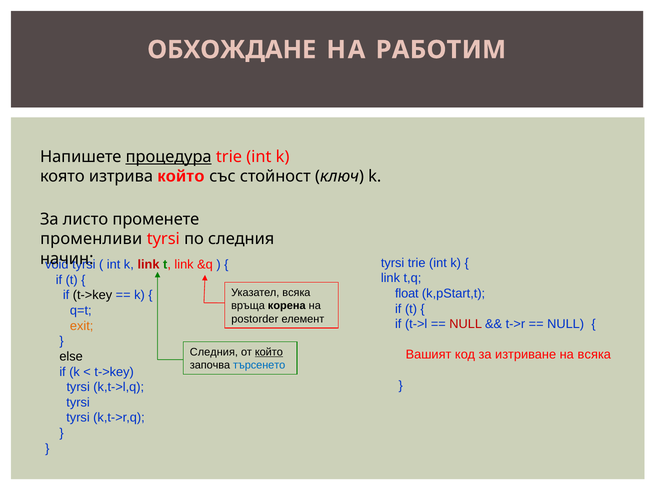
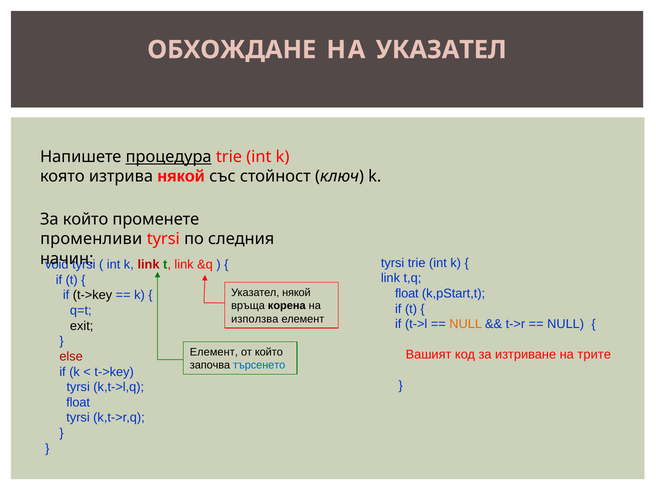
НА РАБОТИМ: РАБОТИМ -> УКАЗАТЕЛ (441, 50)
изтрива който: който -> някой (181, 177)
За листо: листо -> който (86, 219)
Указател всяка: всяка -> някой (296, 293)
postorder: postorder -> използва (255, 319)
NULL colour: red -> orange (466, 324)
exit colour: orange -> black (82, 326)
Следния: Следния -> Елемент (214, 352)
който underline: present -> none (269, 352)
на всяка: всяка -> трите (594, 355)
else colour: black -> red (71, 357)
tyrsi: tyrsi -> float (78, 402)
